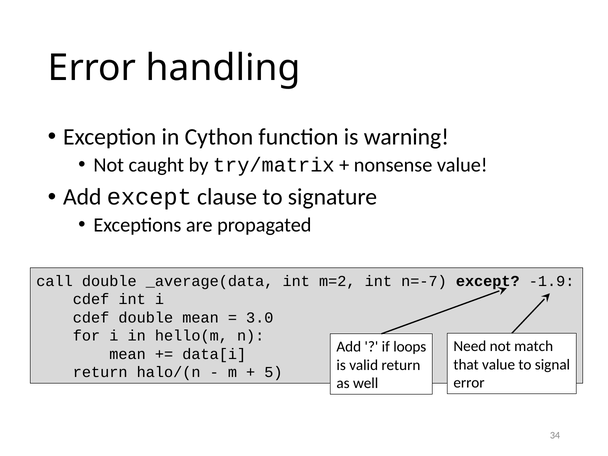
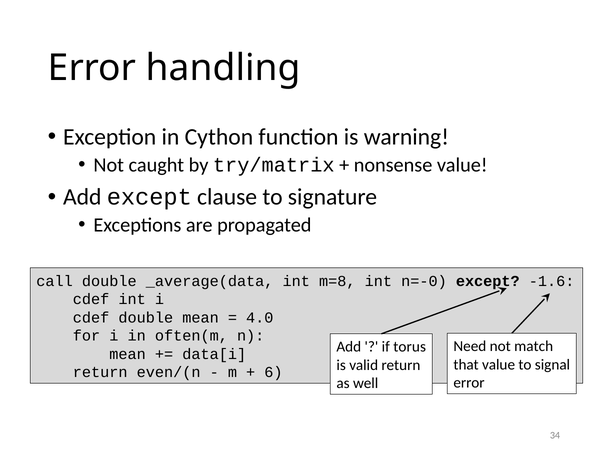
m=2: m=2 -> m=8 (337, 281)
n=-7: n=-7 -> n=-0 (424, 281)
-1.9: -1.9 -> -1.6 (552, 281)
3.0: 3.0 -> 4.0 (260, 318)
hello(m: hello(m -> often(m (191, 336)
loops: loops -> torus (410, 347)
halo/(n: halo/(n -> even/(n (169, 372)
5: 5 -> 6 (273, 372)
